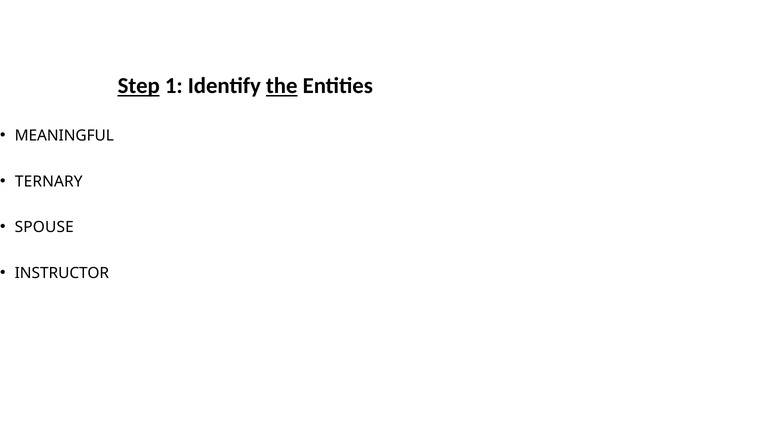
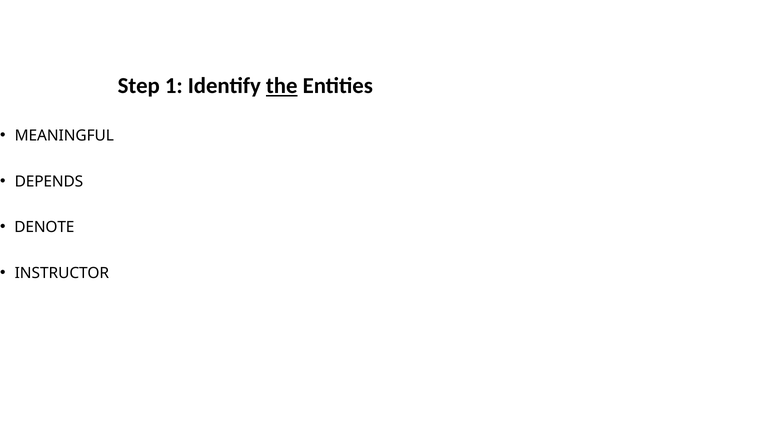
Step underline: present -> none (139, 86)
TERNARY: TERNARY -> DEPENDS (49, 182)
SPOUSE: SPOUSE -> DENOTE (44, 227)
